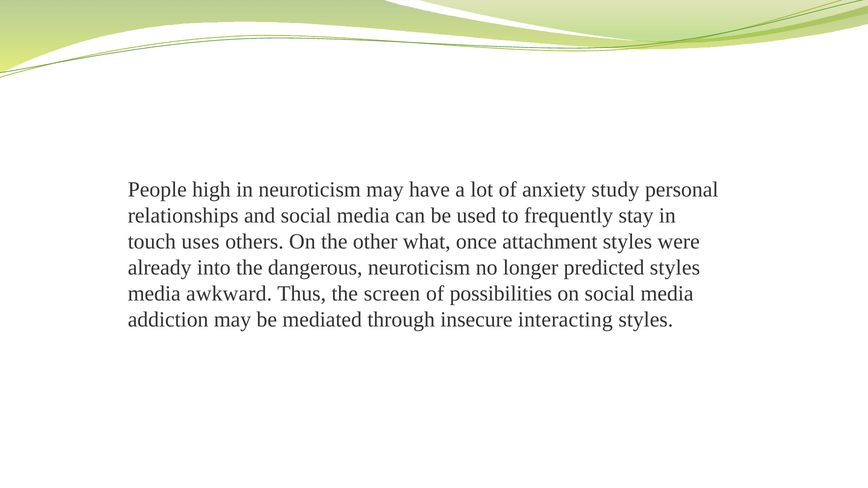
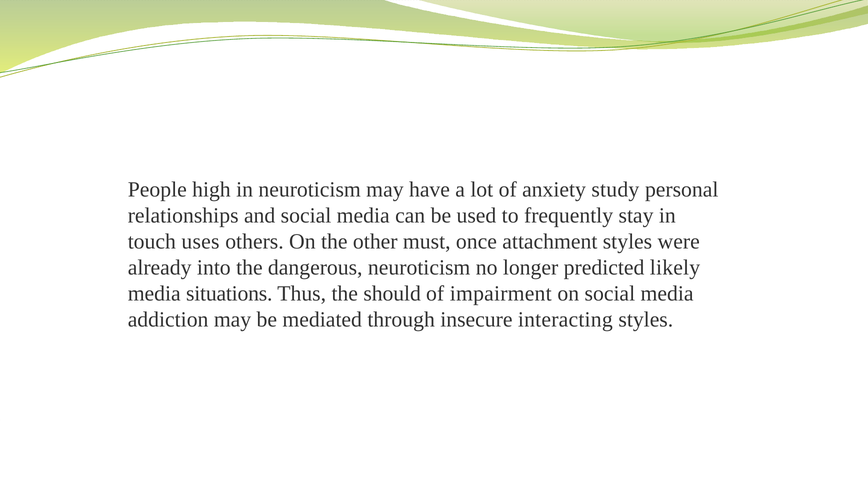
what: what -> must (427, 242)
predicted styles: styles -> likely (675, 268)
awkward: awkward -> situations (229, 294)
screen: screen -> should (392, 294)
possibilities: possibilities -> impairment (501, 294)
